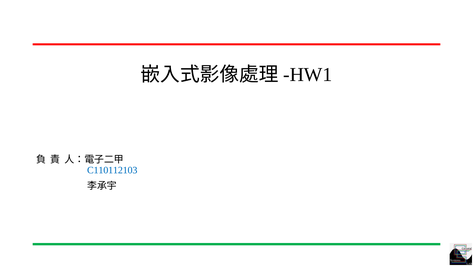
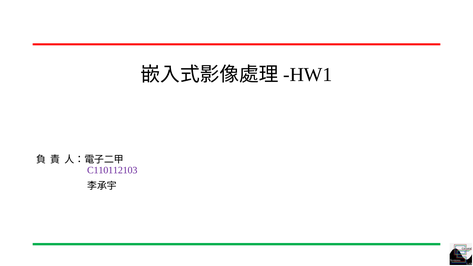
C110112103 colour: blue -> purple (112, 170)
